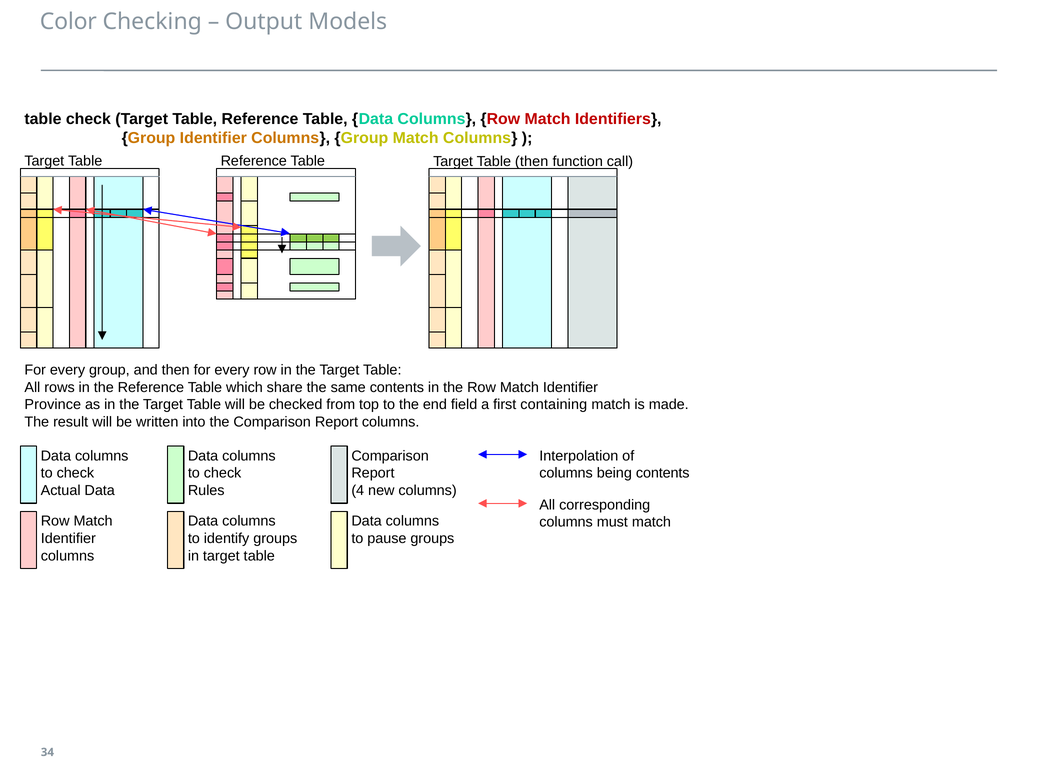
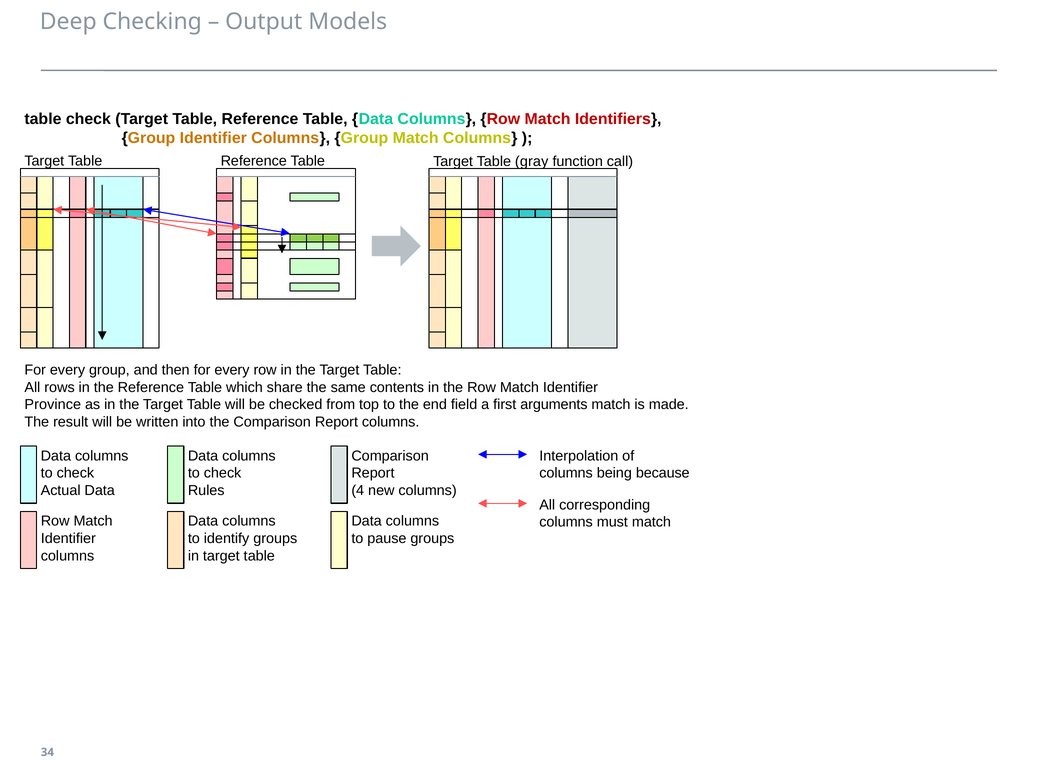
Color: Color -> Deep (68, 22)
Table then: then -> gray (532, 161)
containing: containing -> arguments (554, 405)
being contents: contents -> because (663, 473)
